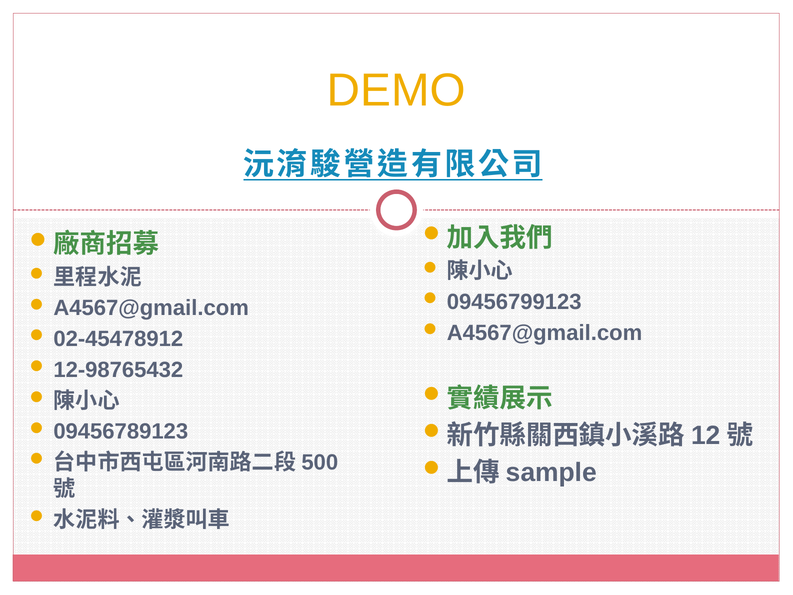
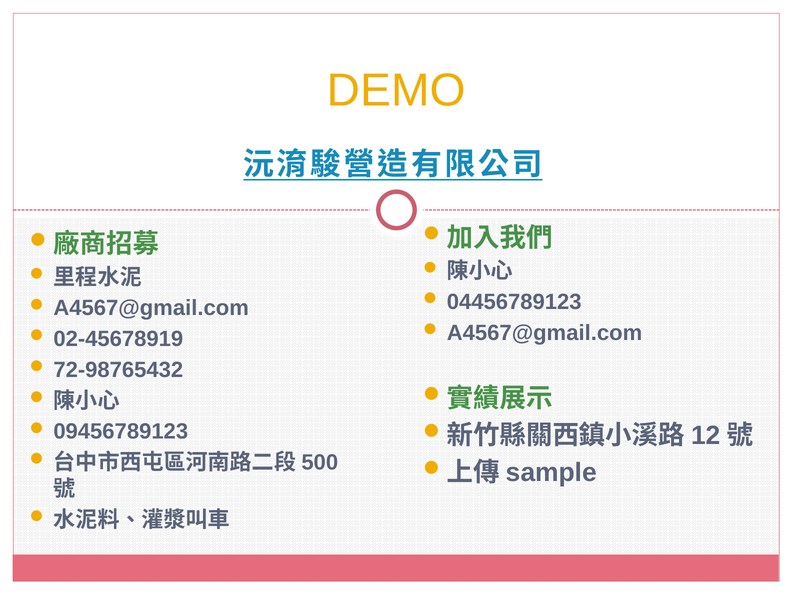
09456799123: 09456799123 -> 04456789123 (514, 302)
02-45478912: 02-45478912 -> 02-45678919 (118, 339)
12-98765432: 12-98765432 -> 72-98765432 (118, 370)
